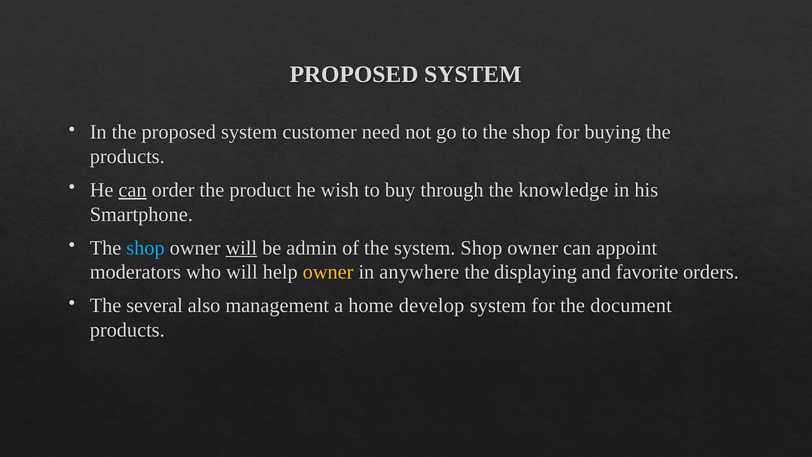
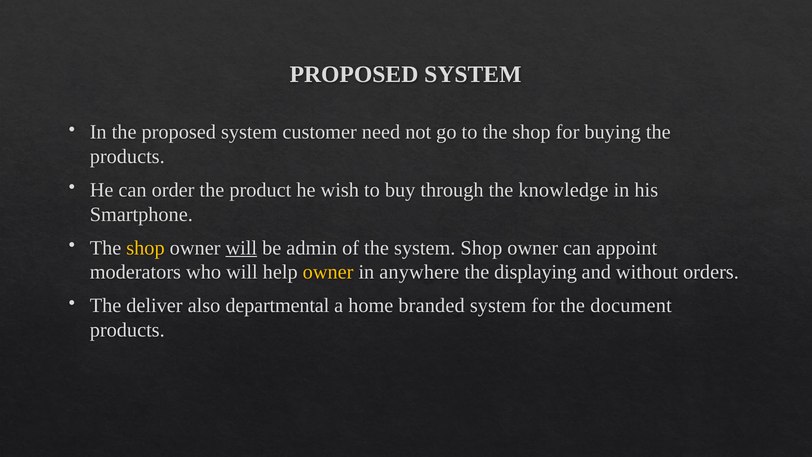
can underline: present -> none (133, 190)
shop colour: light blue -> yellow (145, 248)
favorite: favorite -> without (647, 272)
several: several -> deliver (154, 306)
management: management -> departmental (277, 306)
develop: develop -> branded (432, 306)
